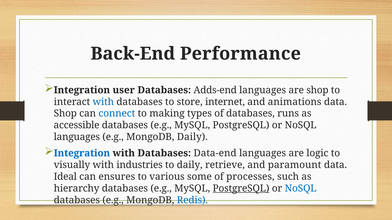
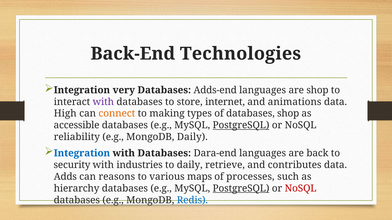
Performance: Performance -> Technologies (240, 54)
user: user -> very (124, 90)
with colour: blue -> purple (103, 102)
Shop: Shop -> High (65, 114)
connect colour: blue -> orange (117, 114)
databases runs: runs -> shop (288, 114)
PostgreSQL underline: none -> present (241, 126)
languages: languages -> reliability (77, 137)
Data-end: Data-end -> Dara-end (215, 153)
logic: logic -> back (317, 153)
visually: visually -> security (72, 165)
paramount: paramount -> contributes (295, 165)
Ideal: Ideal -> Adds (65, 177)
ensures: ensures -> reasons (117, 177)
some: some -> maps (200, 177)
NoSQL colour: blue -> red (301, 189)
